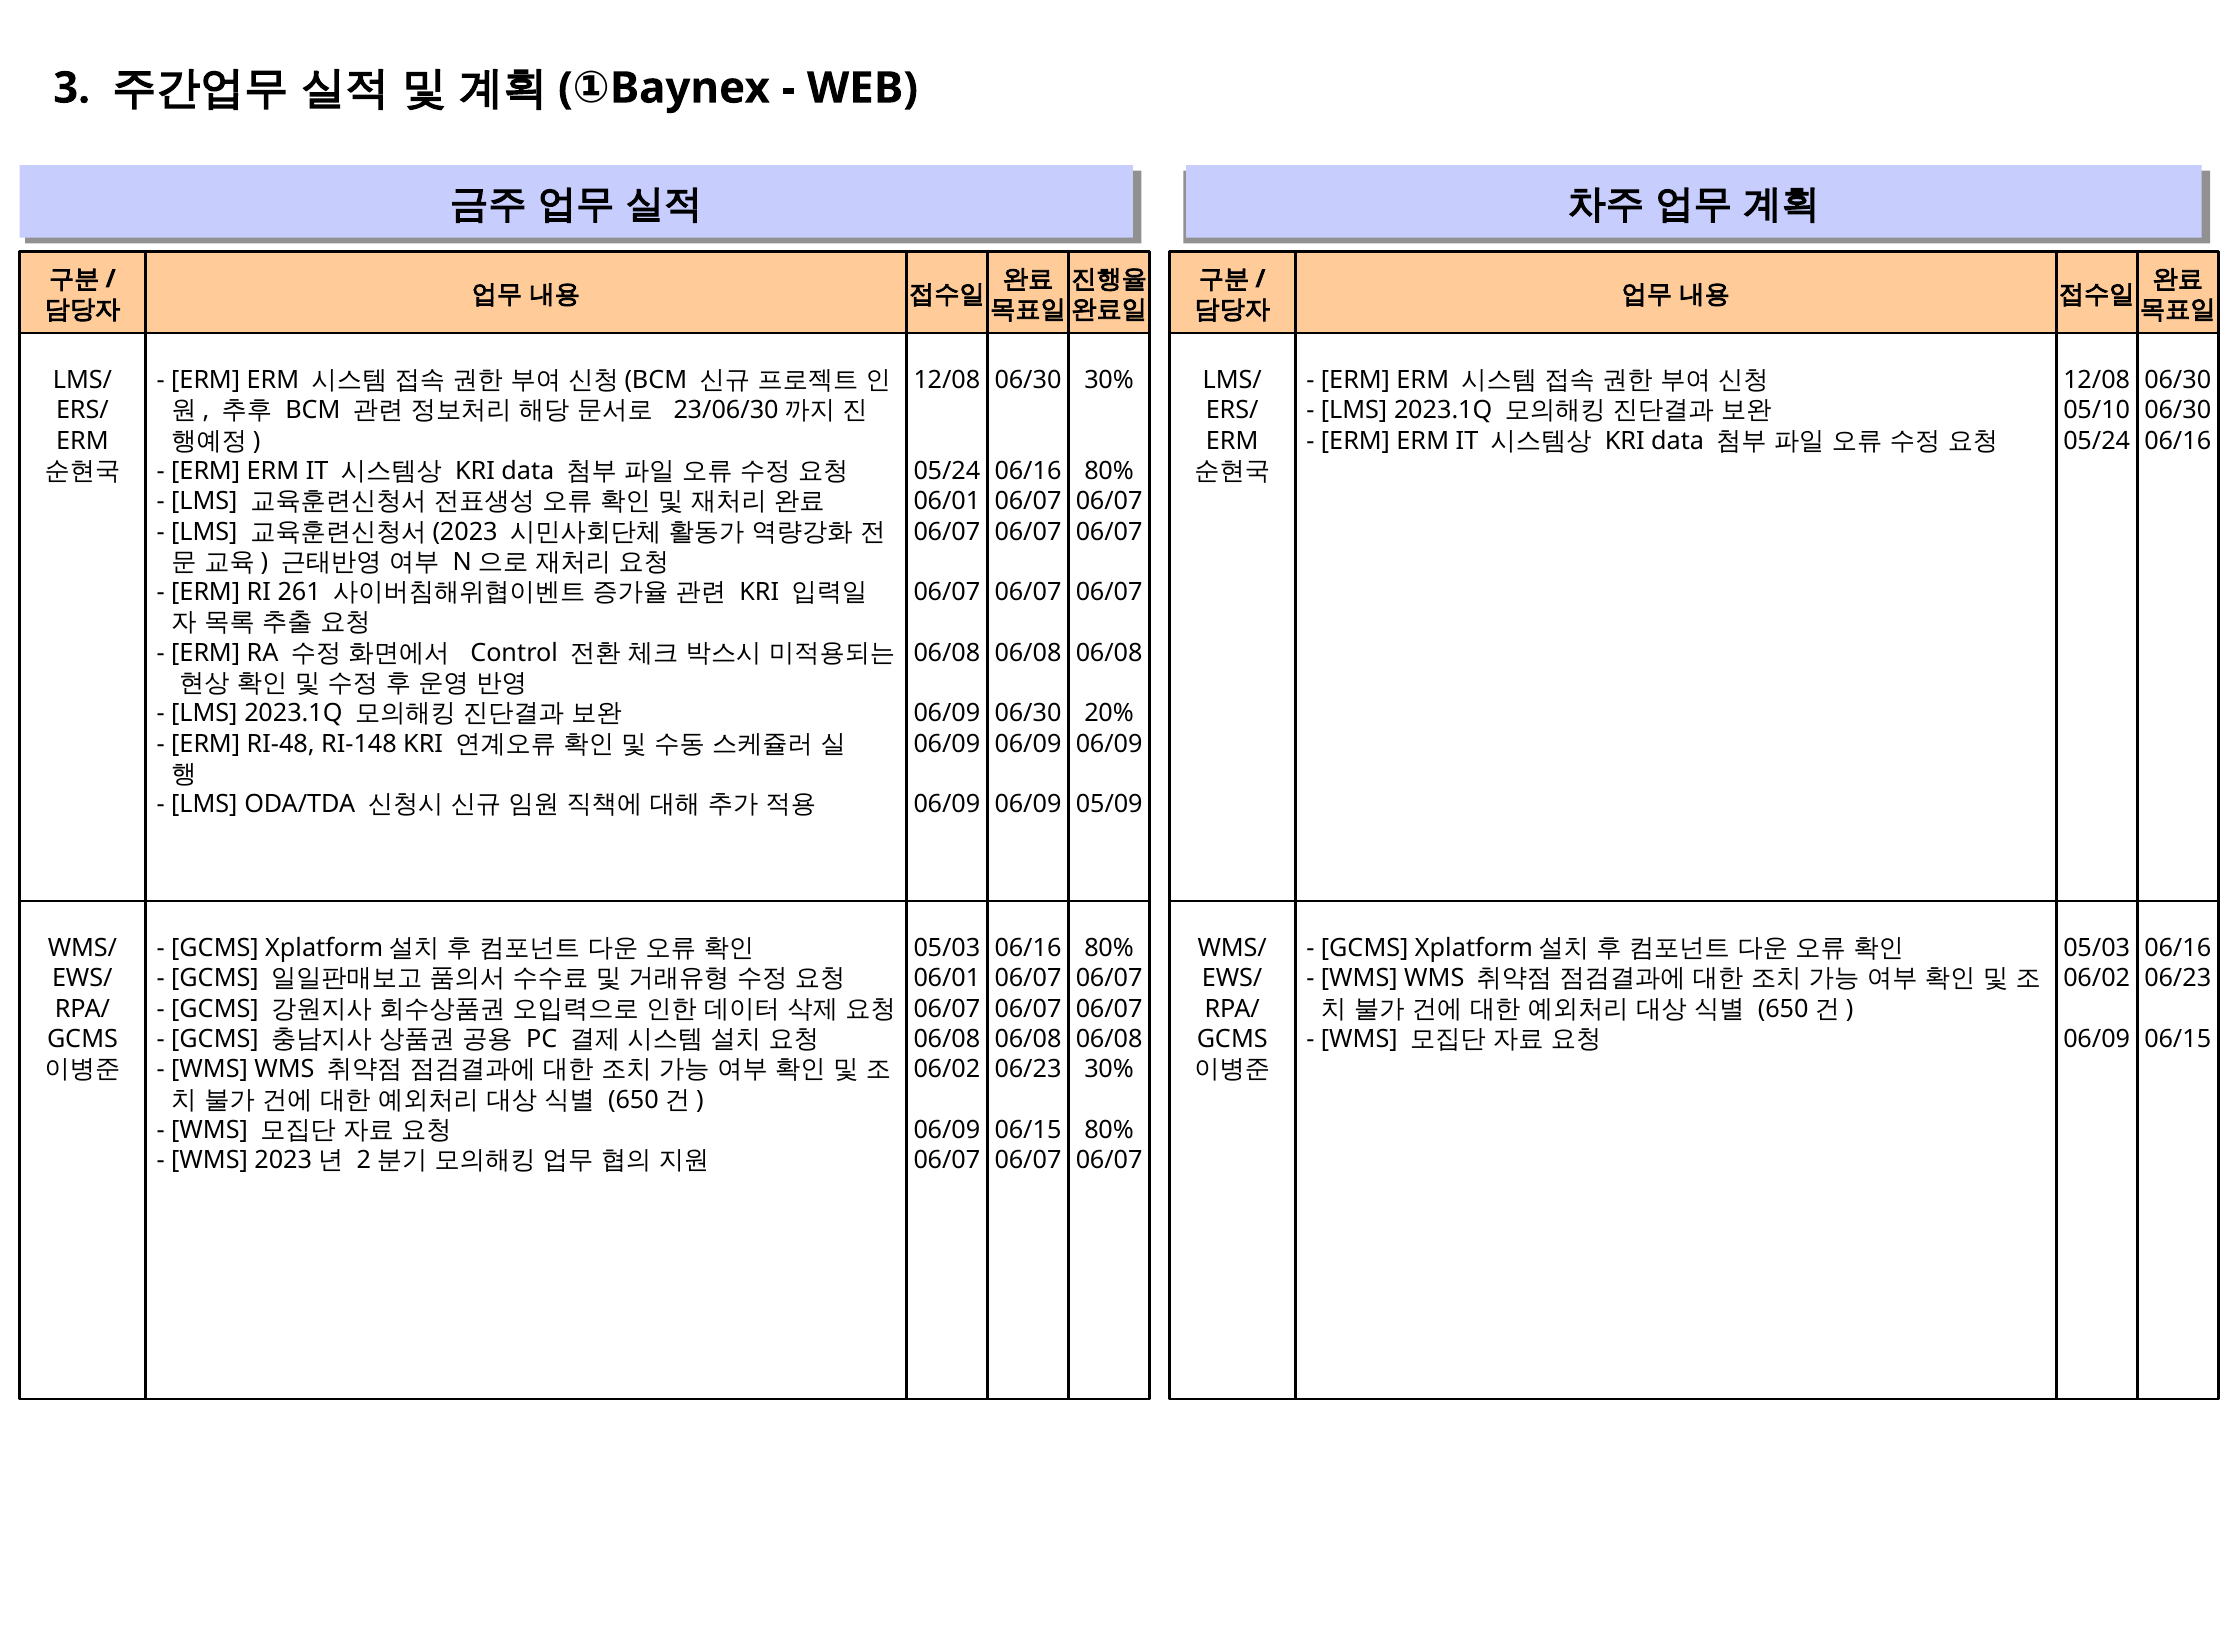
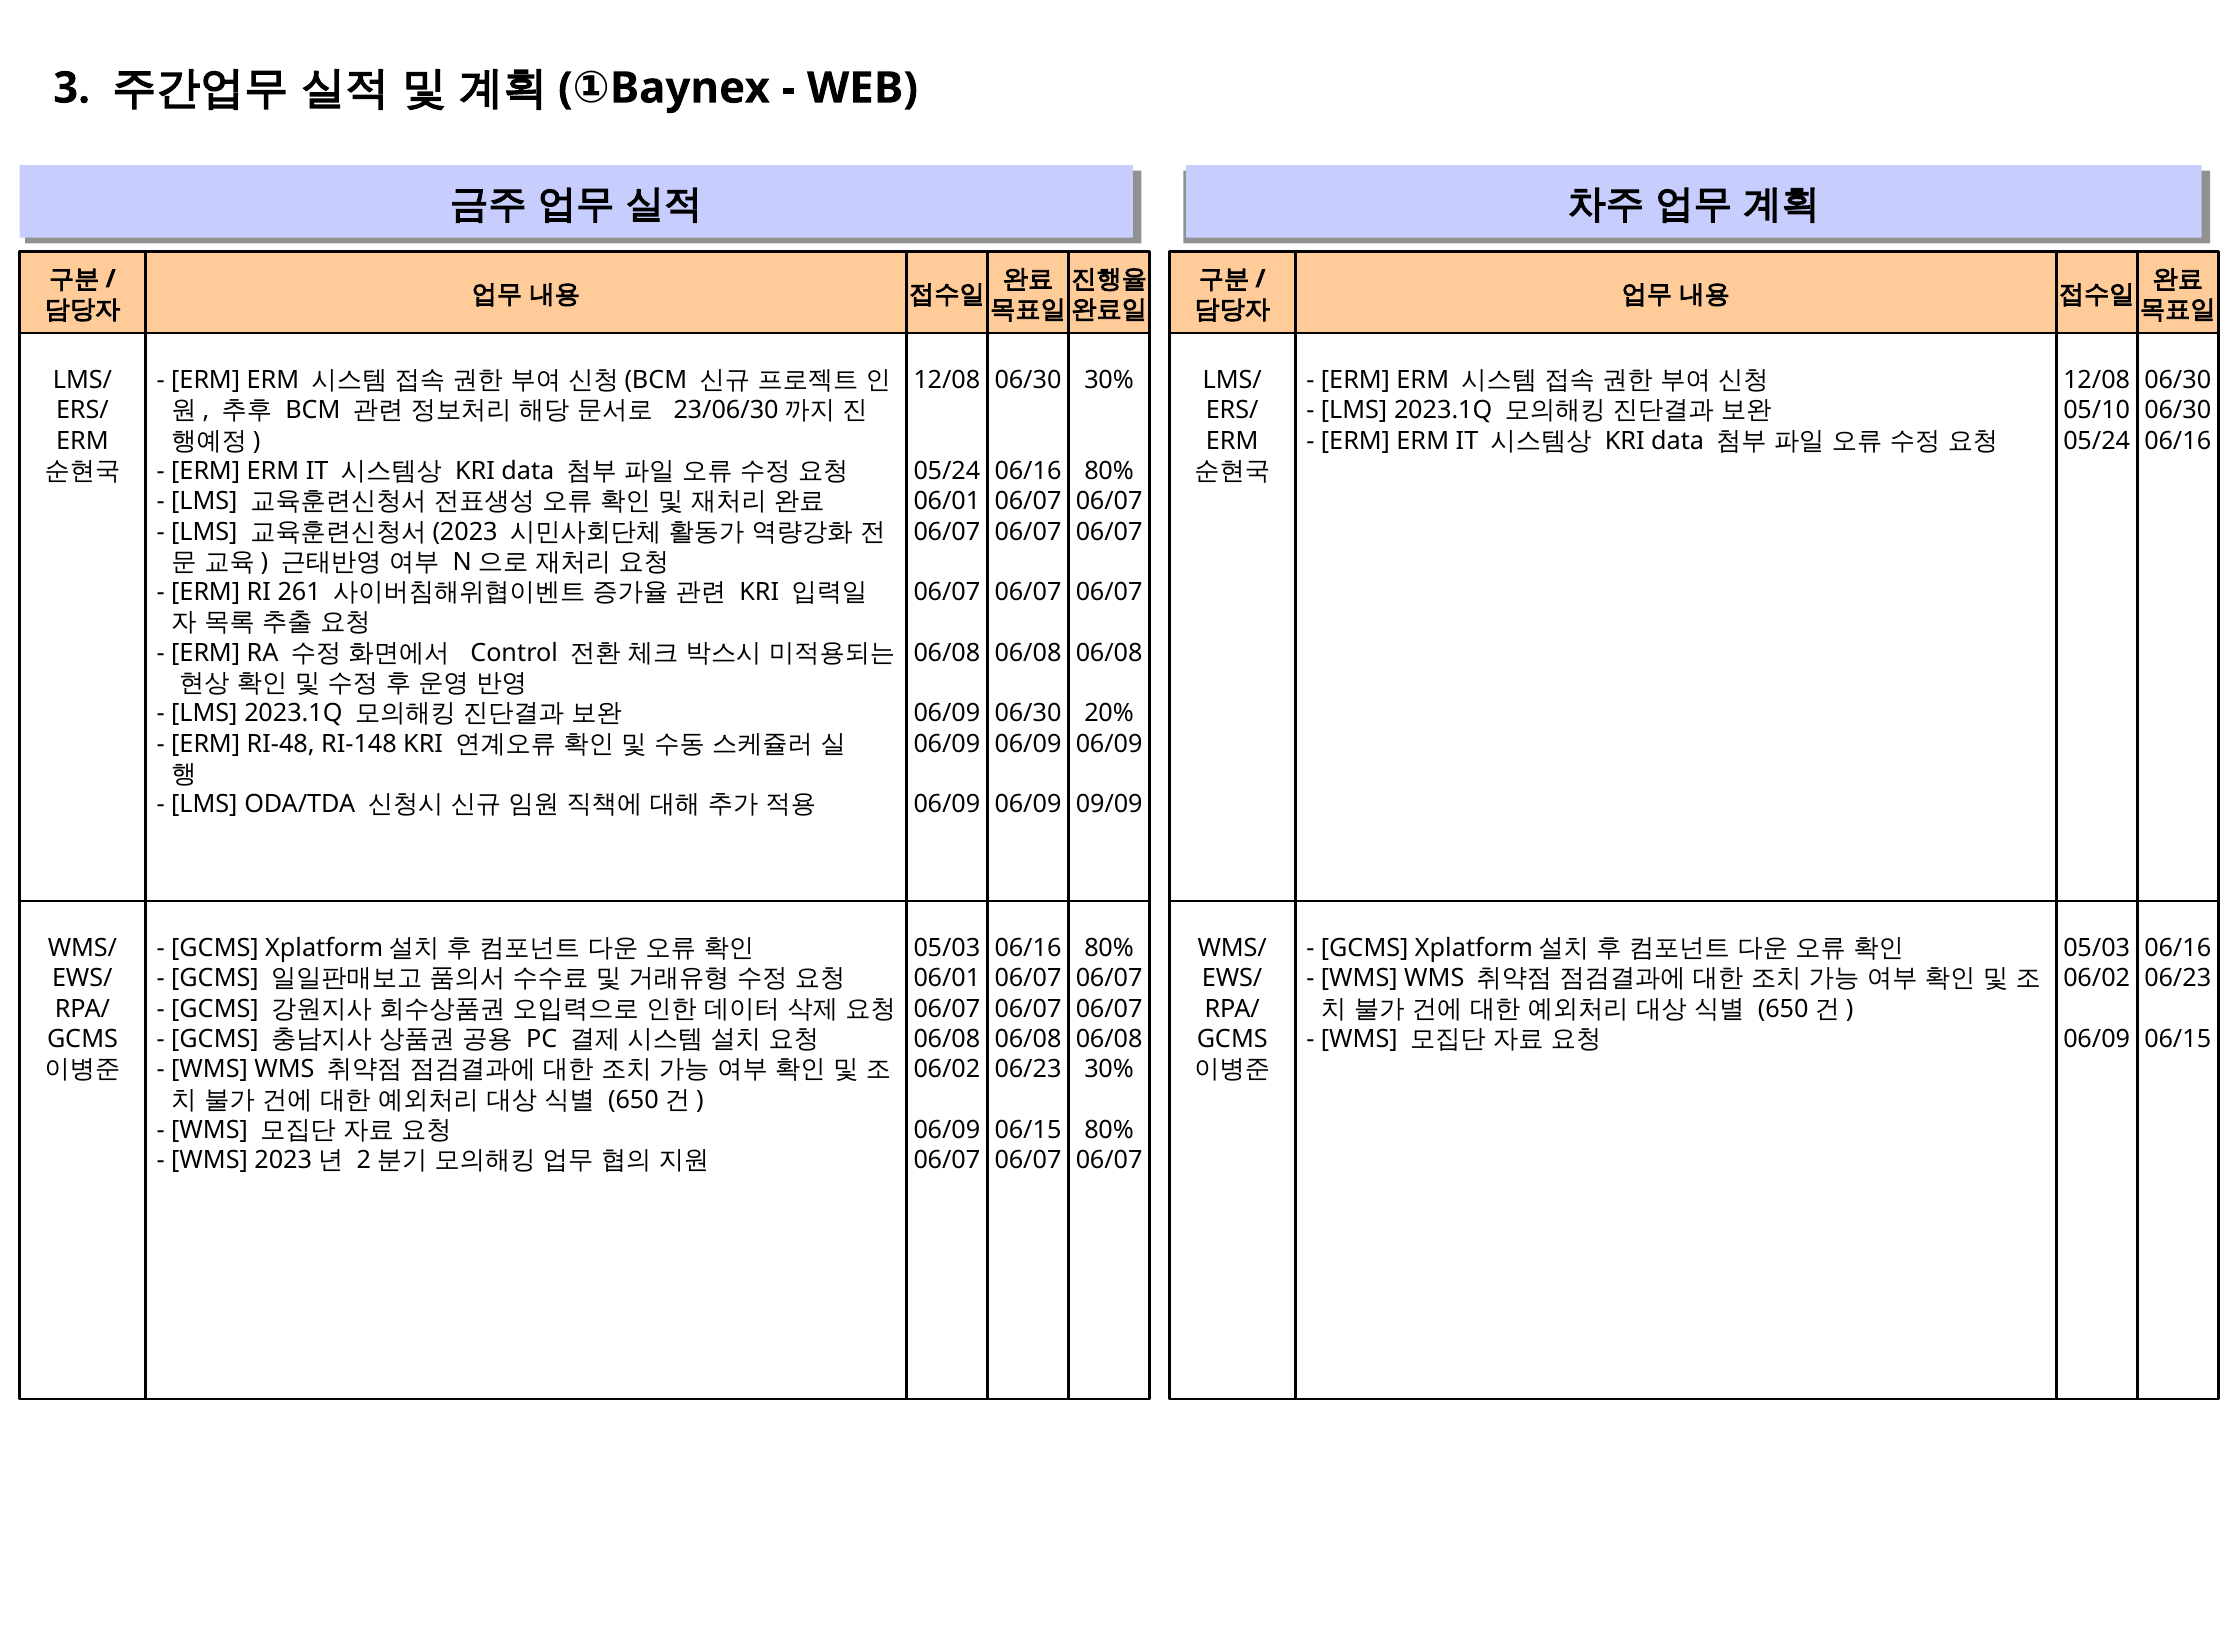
05/09: 05/09 -> 09/09 (1109, 804)
